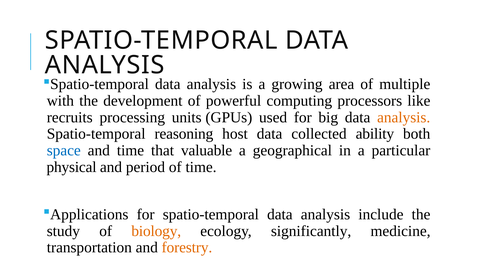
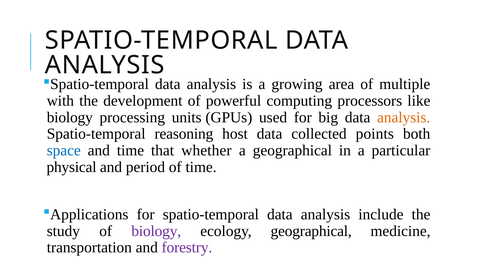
recruits: recruits -> biology (70, 117)
ability: ability -> points (375, 134)
valuable: valuable -> whether (206, 151)
biology colour: orange -> purple (156, 231)
ecology significantly: significantly -> geographical (311, 231)
forestry colour: orange -> purple (187, 248)
